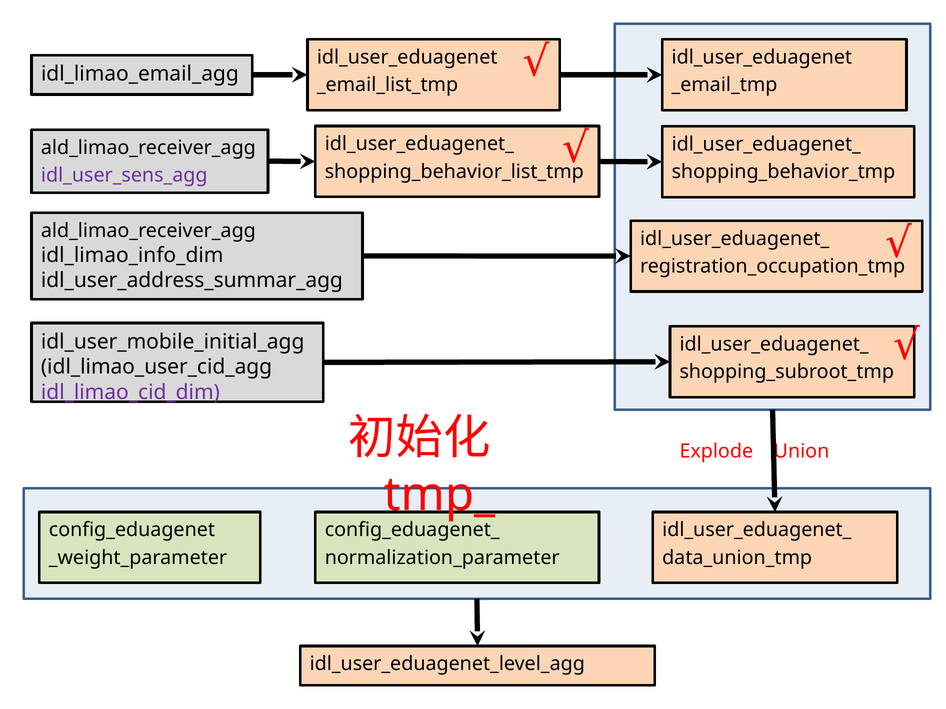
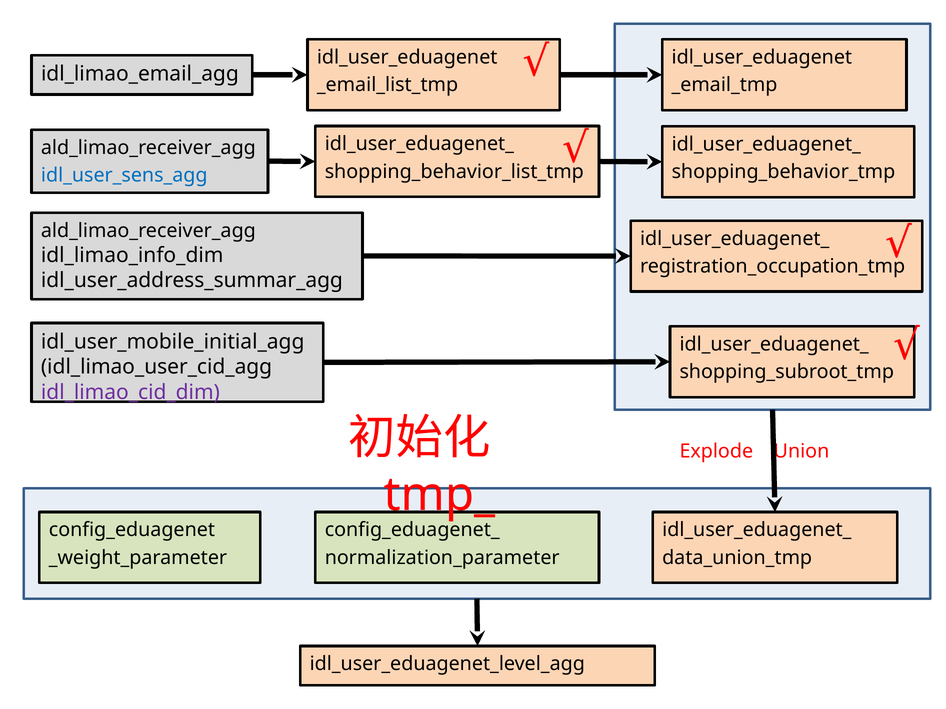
idl_user_sens_agg colour: purple -> blue (124, 175)
